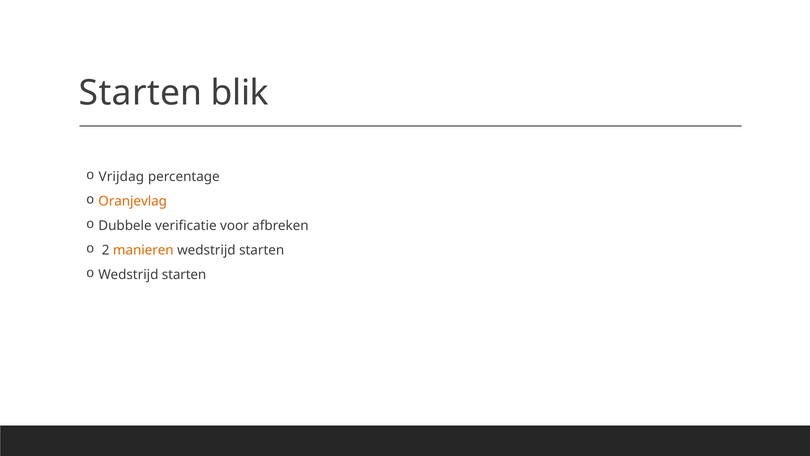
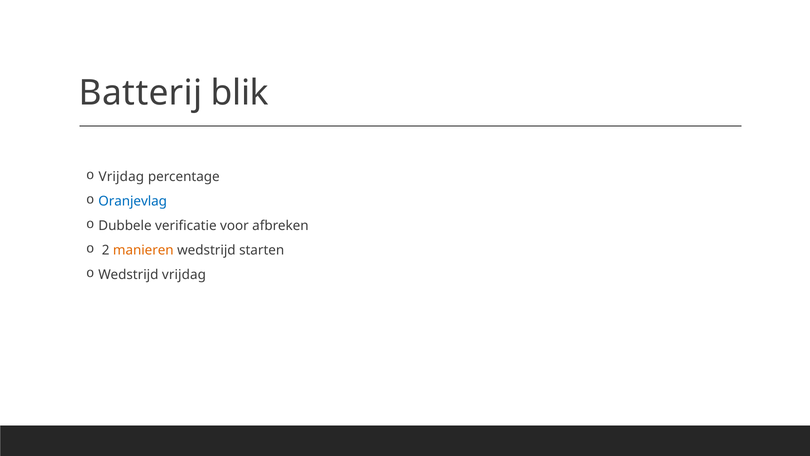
Starten: Starten -> Batterij (141, 93)
Oranjevlag colour: orange -> blue (133, 201)
starten: starten -> vrijdag (184, 274)
